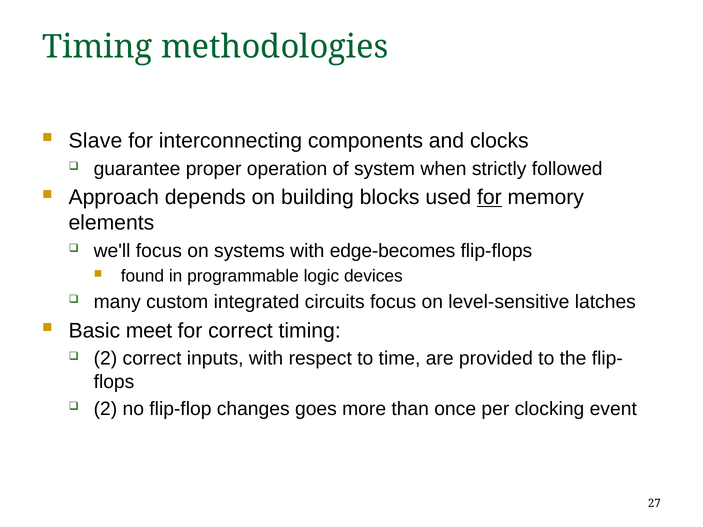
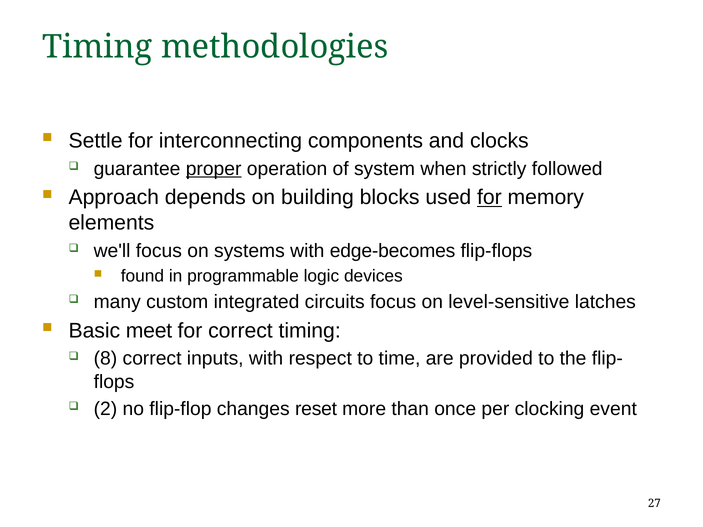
Slave: Slave -> Settle (96, 141)
proper underline: none -> present (214, 169)
2: 2 -> 8 (105, 358)
goes: goes -> reset (316, 409)
